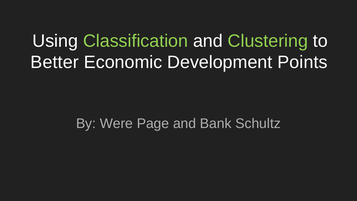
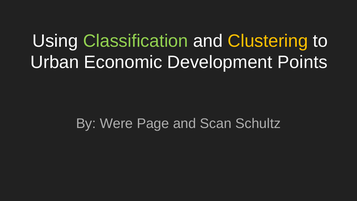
Clustering colour: light green -> yellow (268, 41)
Better: Better -> Urban (55, 62)
Bank: Bank -> Scan (216, 124)
